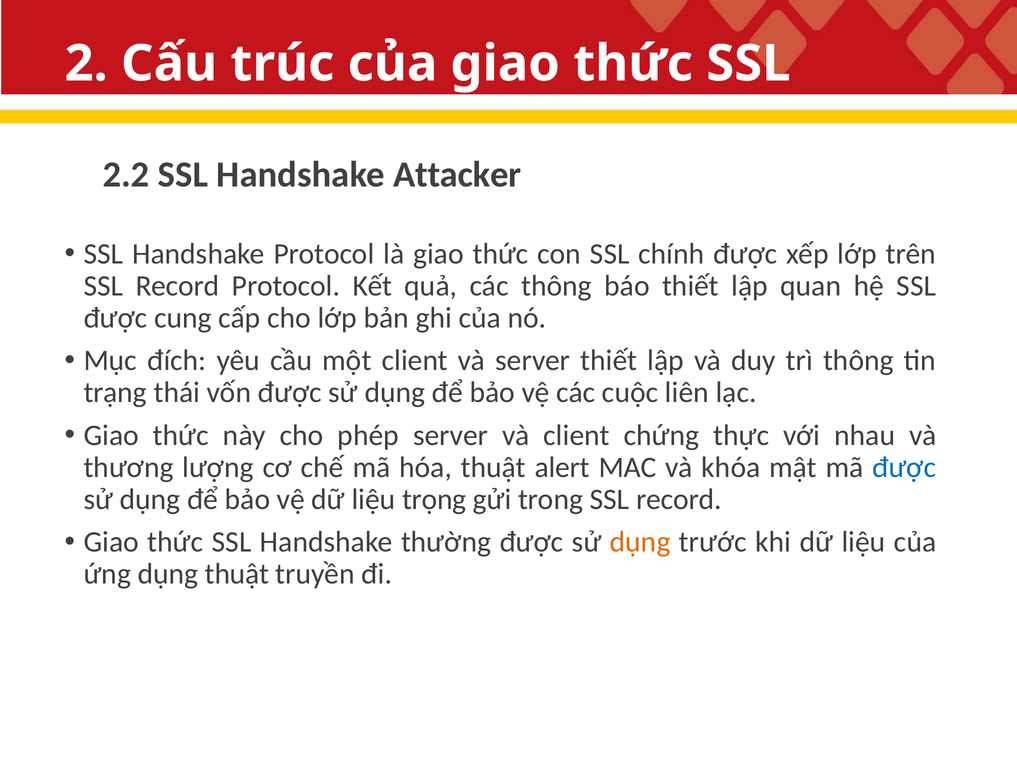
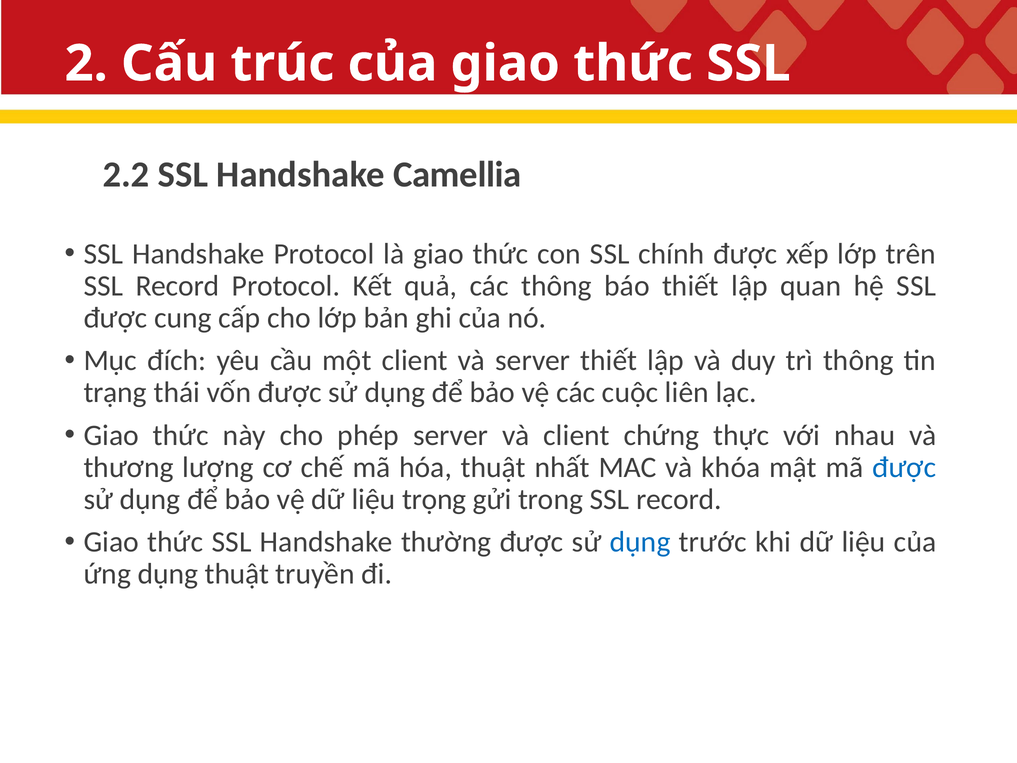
Attacker: Attacker -> Camellia (457, 174)
alert: alert -> nhất (562, 467)
dụng colour: orange -> blue (640, 542)
